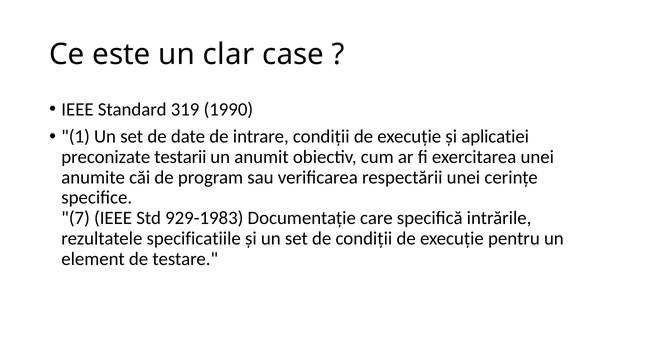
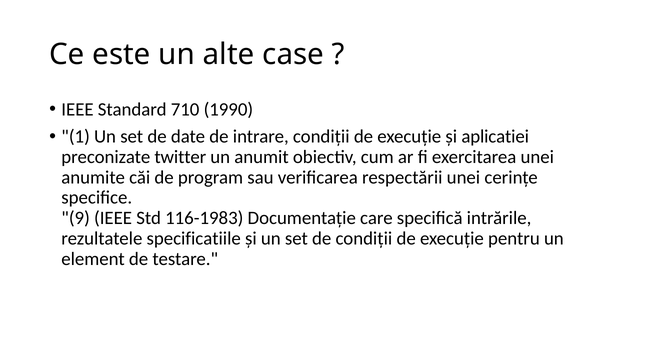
clar: clar -> alte (229, 54)
319: 319 -> 710 (185, 109)
testarii: testarii -> twitter (180, 157)
7: 7 -> 9 (76, 218)
929-1983: 929-1983 -> 116-1983 (204, 218)
